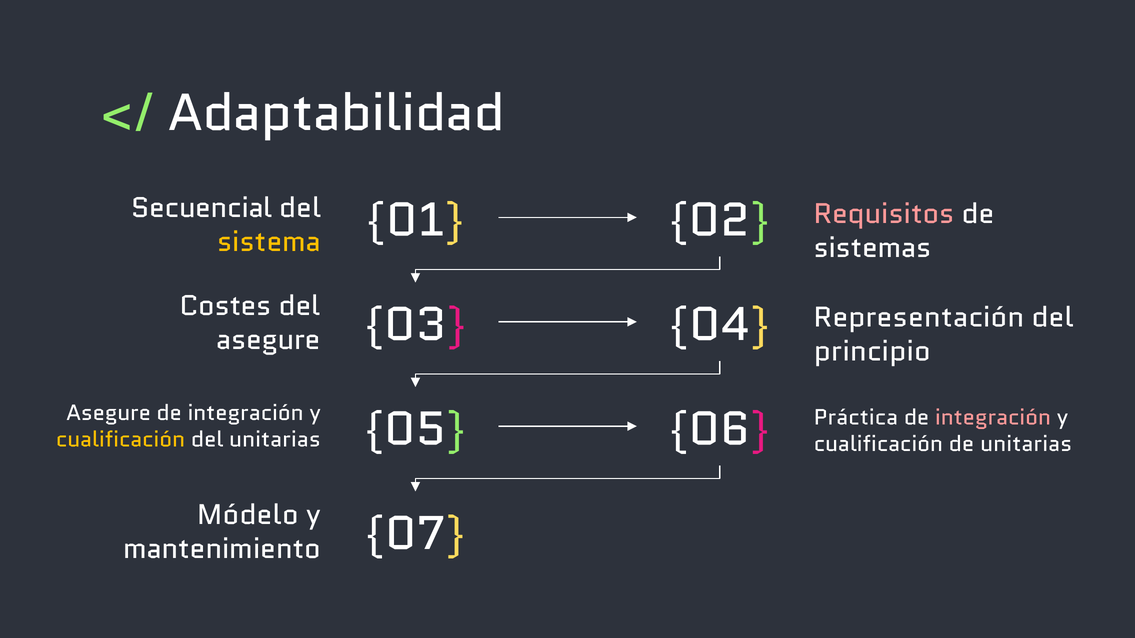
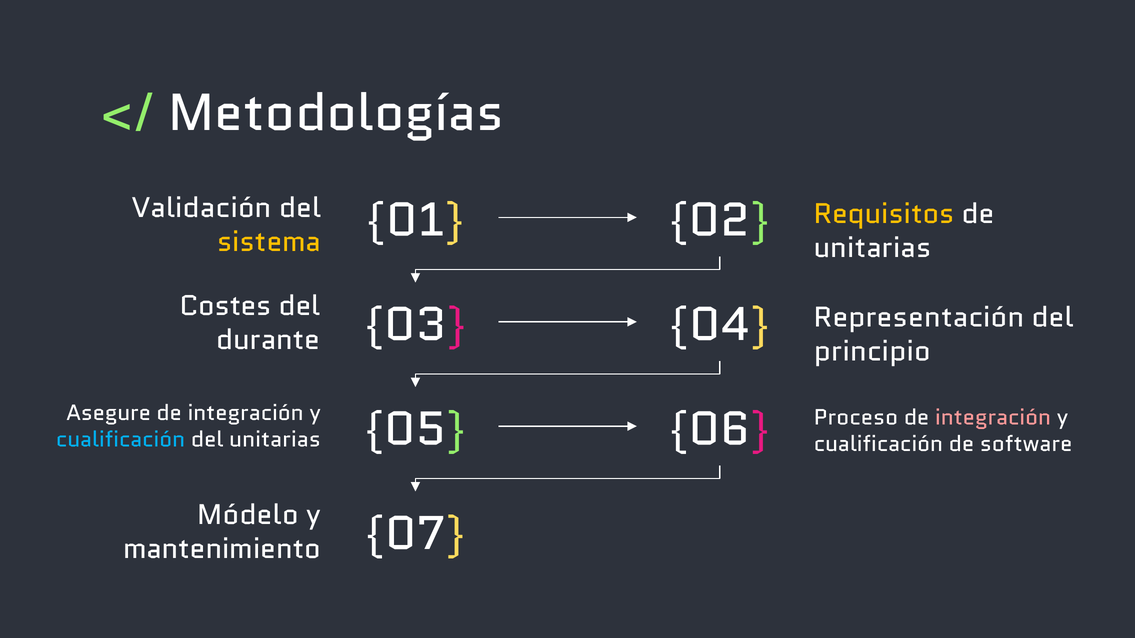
Adaptabilidad: Adaptabilidad -> Metodologías (336, 113)
Secuencial: Secuencial -> Validación (202, 208)
Requisitos colour: pink -> yellow (884, 214)
sistemas: sistemas -> unitarias (872, 248)
asegure: asegure -> durante (268, 340)
Práctica: Práctica -> Proceso (856, 418)
cualificación colour: yellow -> light blue (121, 440)
de unitarias: unitarias -> software (1026, 444)
